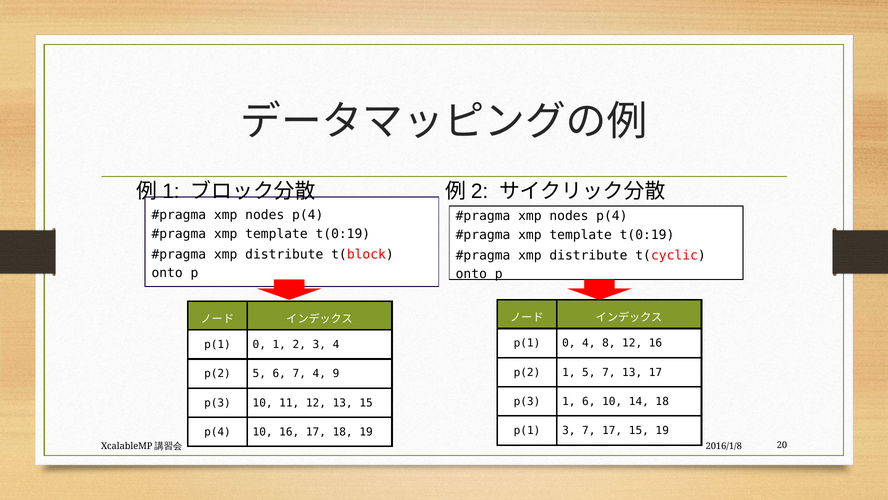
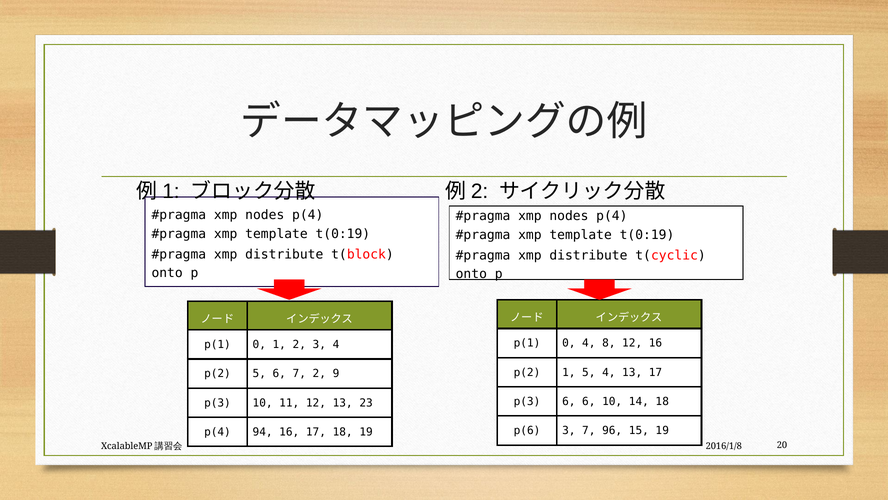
5 7: 7 -> 4 (609, 372)
7 4: 4 -> 2 (319, 373)
p(3 1: 1 -> 6 (569, 401)
13 15: 15 -> 23 (366, 402)
p(1: p(1 -> p(6 (527, 430)
7 17: 17 -> 96 (612, 430)
p(4 10: 10 -> 94 (263, 432)
